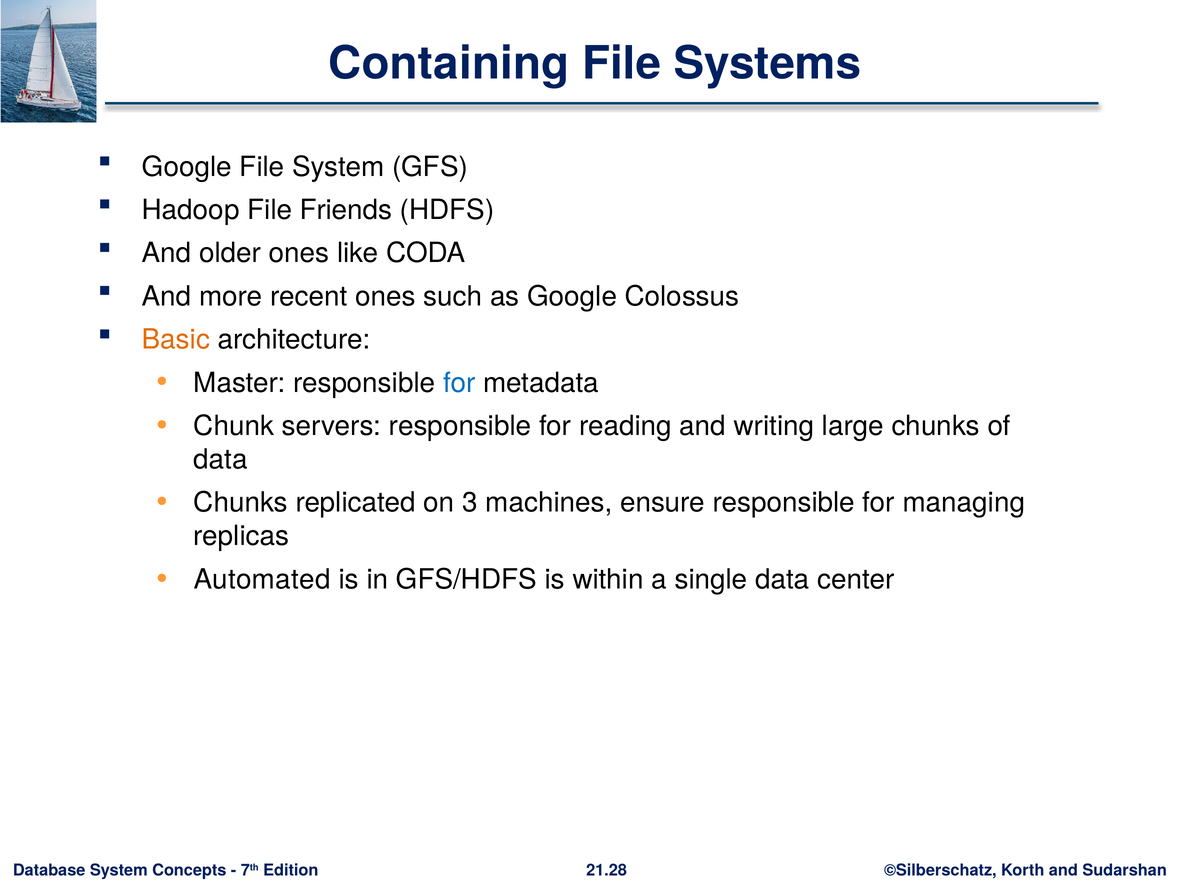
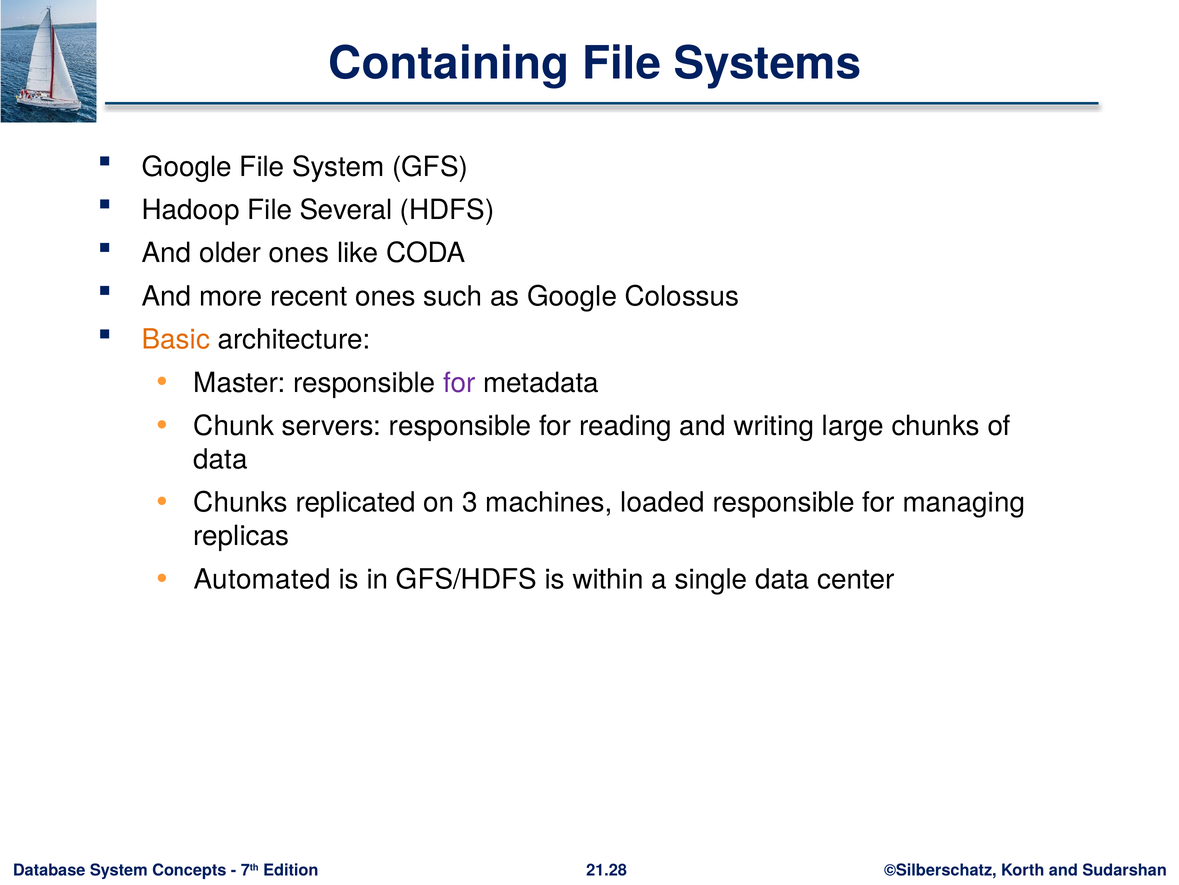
Friends: Friends -> Several (346, 210)
for colour: blue -> purple (459, 383)
ensure: ensure -> loaded (662, 502)
